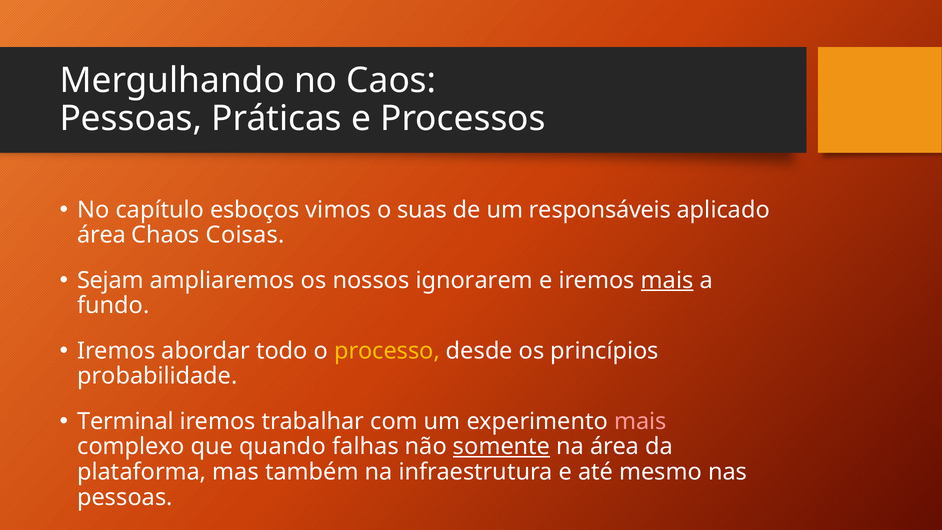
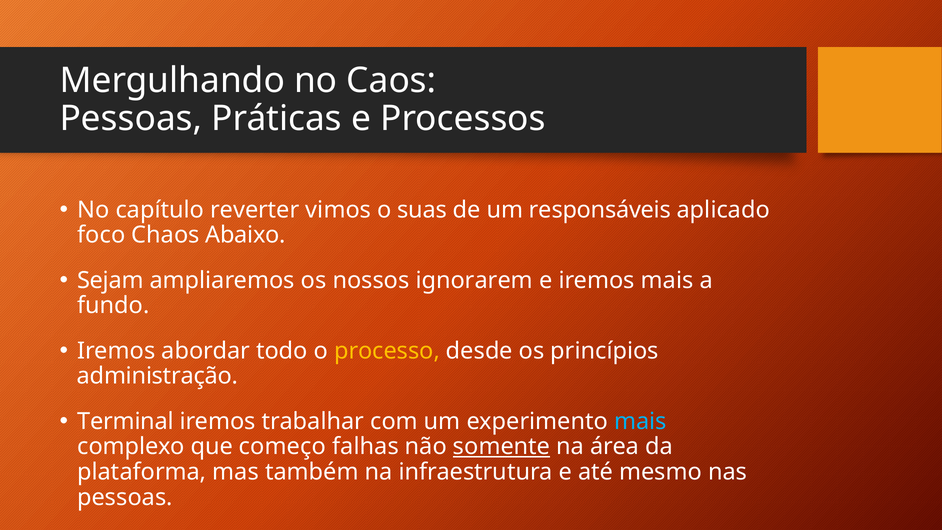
esboços: esboços -> reverter (255, 210)
área: área -> foco (101, 235)
Coisas: Coisas -> Abaixo (246, 235)
mais underline: present -> none (667, 280)
probabilidade: probabilidade -> administração (157, 376)
mais colour: pink -> light blue (640, 421)
quando: quando -> começo (283, 447)
